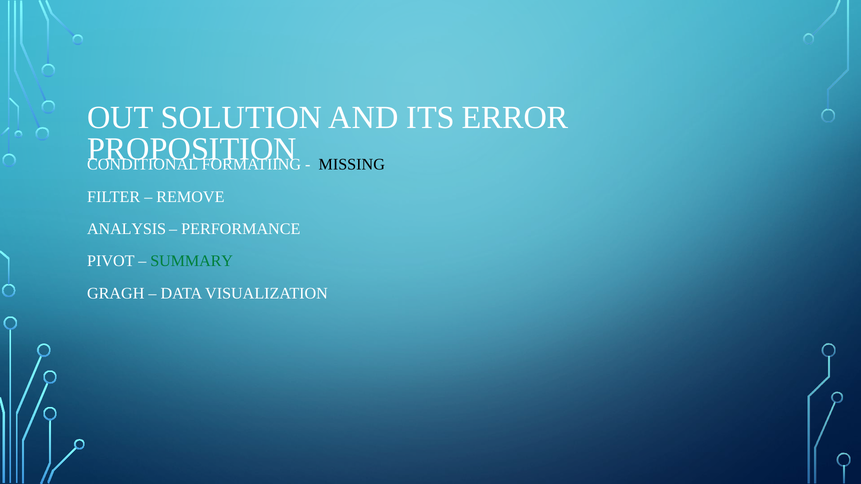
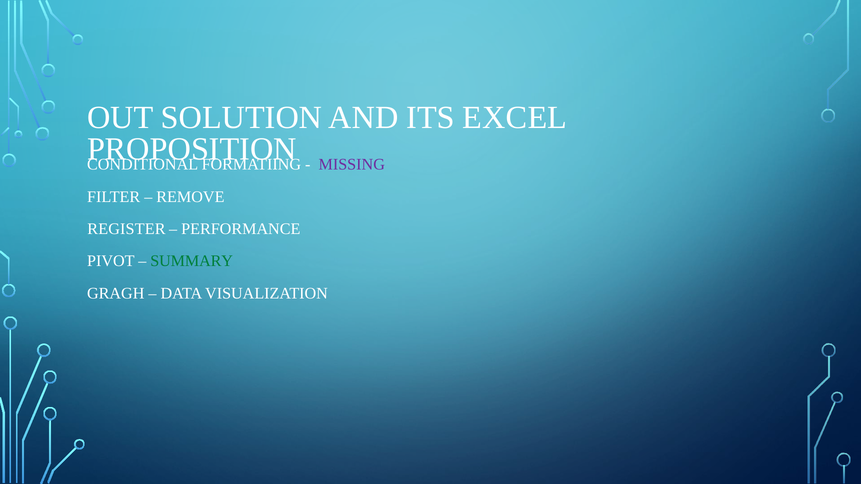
ERROR: ERROR -> EXCEL (515, 118)
MISSING colour: black -> purple (352, 165)
ANALYSIS: ANALYSIS -> REGISTER (126, 229)
